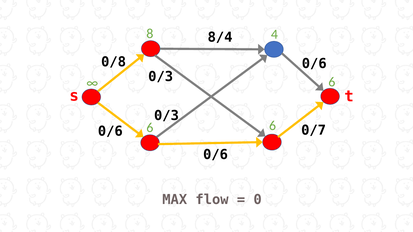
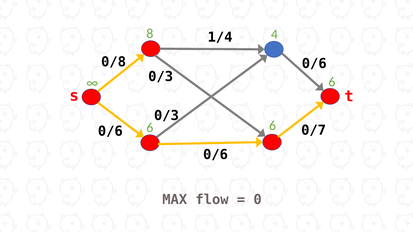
8/4: 8/4 -> 1/4 (220, 37)
